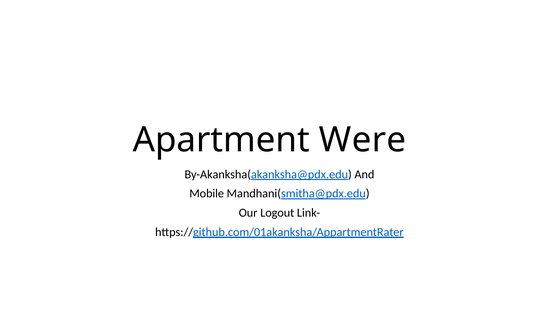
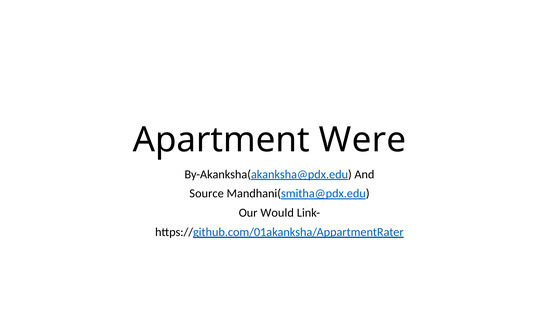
Mobile: Mobile -> Source (207, 193)
Logout: Logout -> Would (277, 212)
